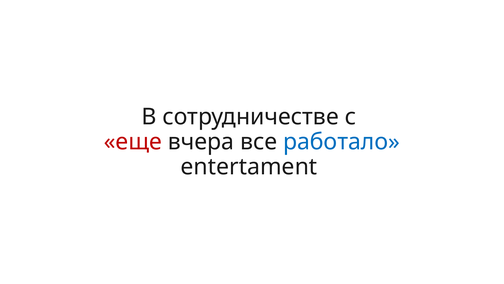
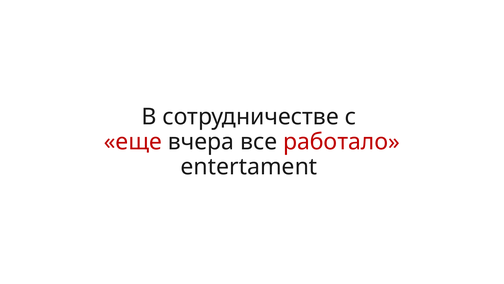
работало colour: blue -> red (341, 142)
